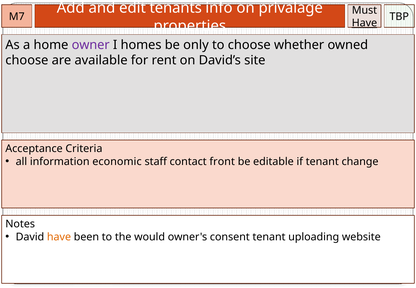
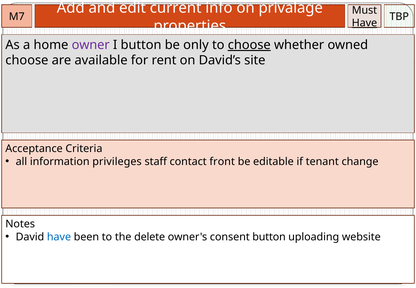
tenants: tenants -> current (176, 8)
I homes: homes -> button (141, 45)
choose underline: none -> present (249, 45)
economic: economic -> privileges (117, 162)
have colour: orange -> blue (59, 237)
would: would -> delete (150, 237)
consent tenant: tenant -> button (269, 237)
